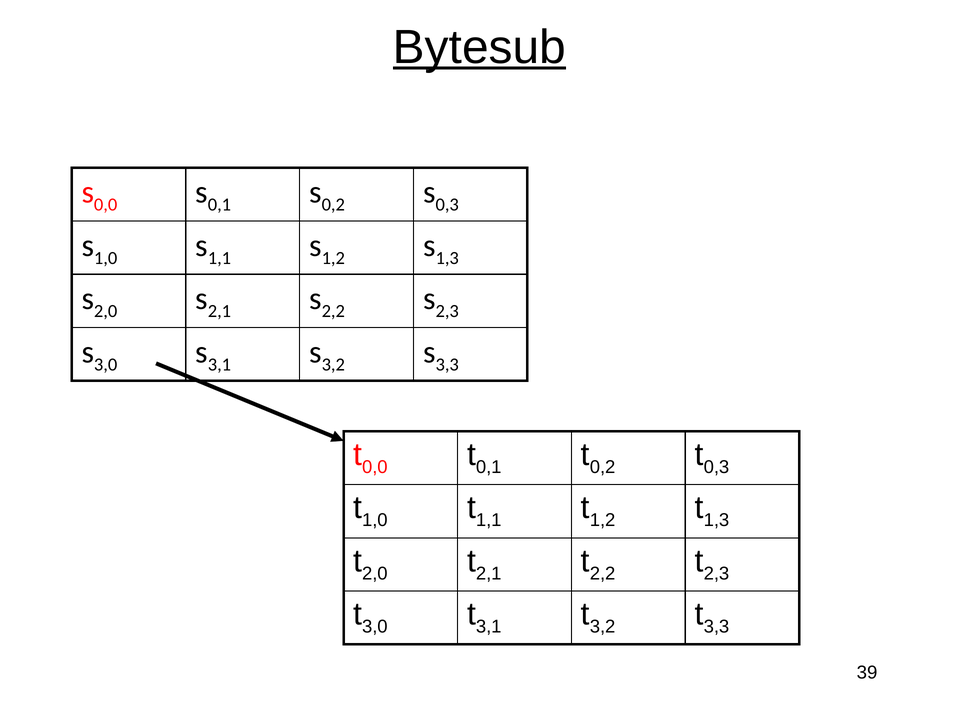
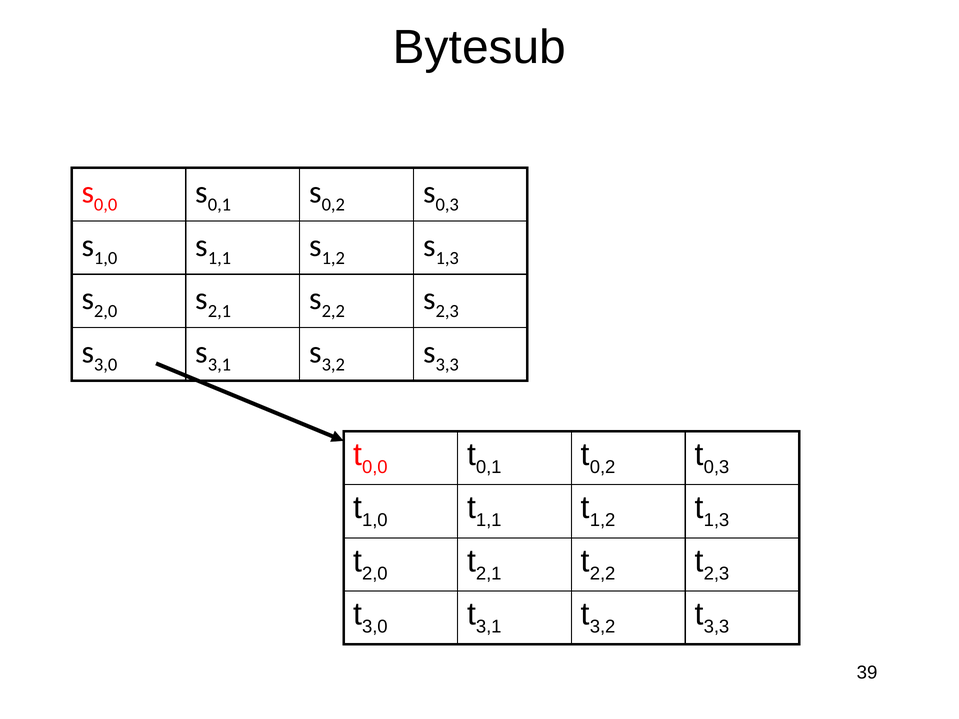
Bytesub underline: present -> none (479, 47)
